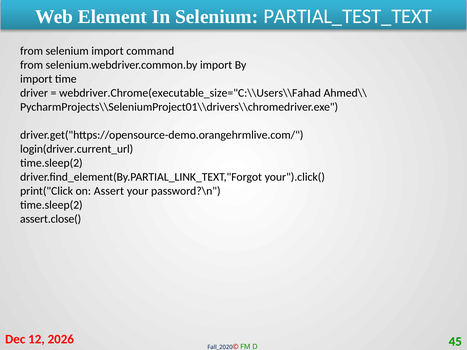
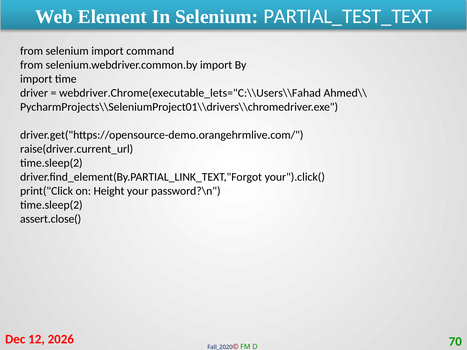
webdriver.Chrome(executable_size="C:\\Users\\Fahad: webdriver.Chrome(executable_size="C:\\Users\\Fahad -> webdriver.Chrome(executable_lets="C:\\Users\\Fahad (190, 93)
login(driver.current_url: login(driver.current_url -> raise(driver.current_url (77, 149)
Assert: Assert -> Height (109, 191)
45: 45 -> 70 (455, 342)
